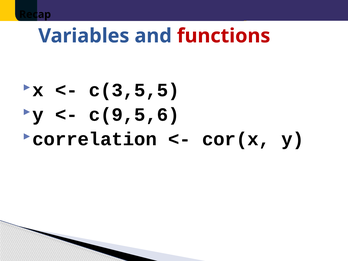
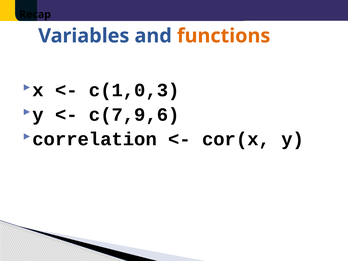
functions colour: red -> orange (224, 36)
c(3,5,5: c(3,5,5 -> c(1,0,3 (134, 90)
c(9,5,6: c(9,5,6 -> c(7,9,6 (134, 115)
